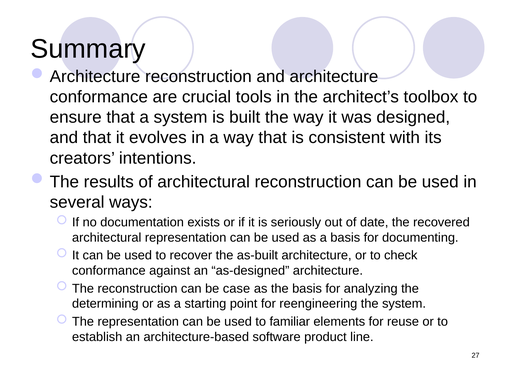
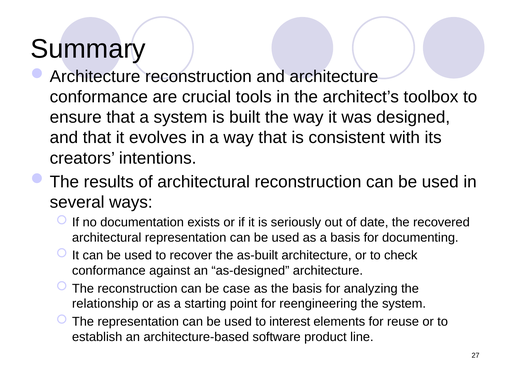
determining: determining -> relationship (105, 304)
familiar: familiar -> interest (290, 322)
